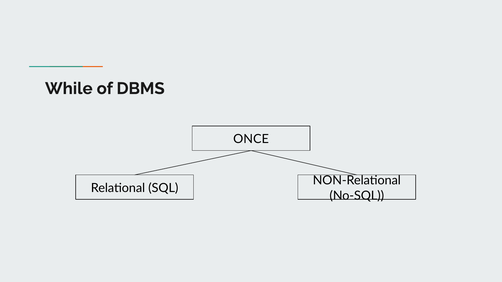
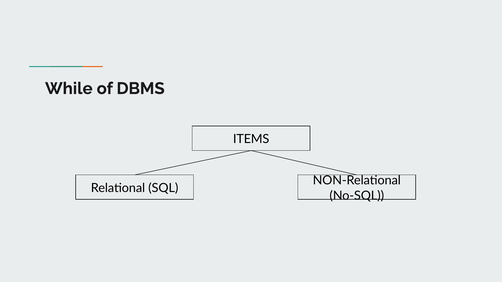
ONCE: ONCE -> ITEMS (251, 139)
